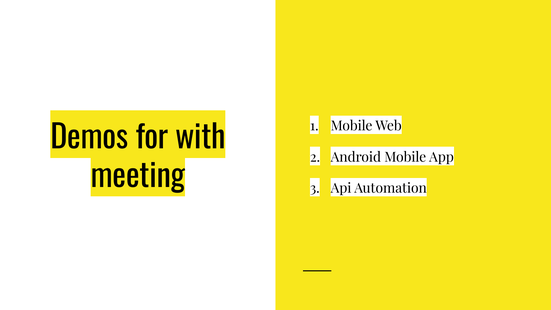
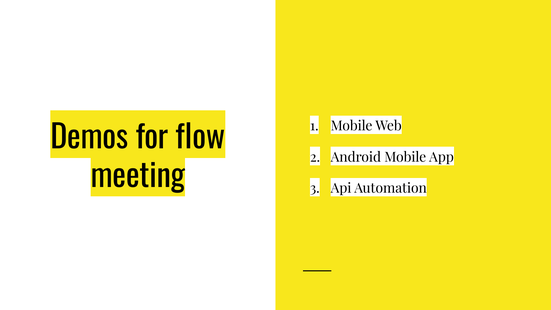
with: with -> flow (200, 138)
